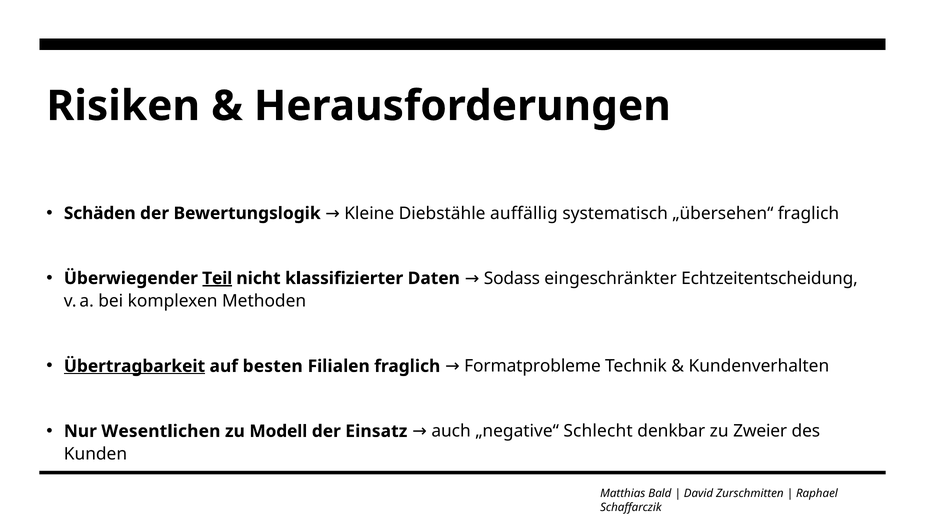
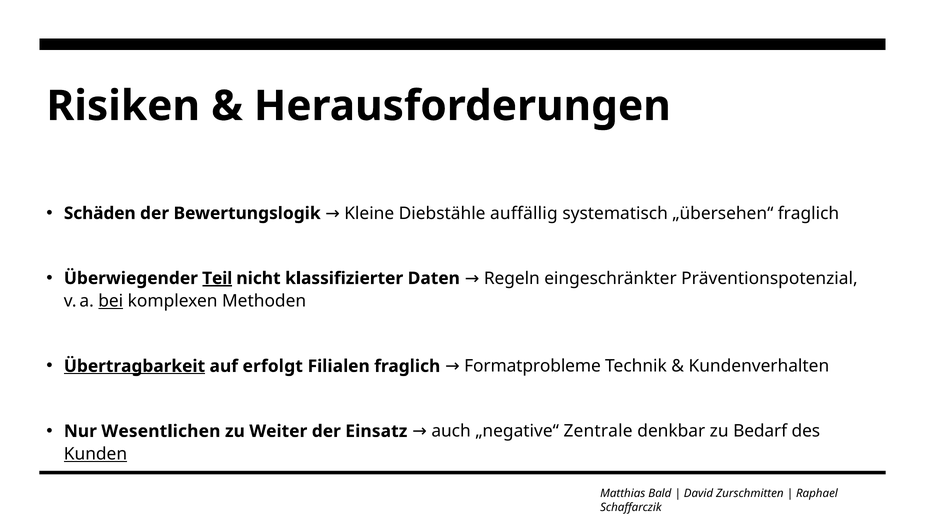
Sodass: Sodass -> Regeln (512, 278)
Echtzeitentscheidung: Echtzeitentscheidung -> Präventionspotenzial (769, 278)
bei underline: none -> present (111, 301)
besten: besten -> erfolgt (273, 366)
Modell: Modell -> Weiter (278, 431)
Schlecht: Schlecht -> Zentrale (598, 431)
Zweier: Zweier -> Bedarf (760, 431)
Kunden underline: none -> present (95, 454)
